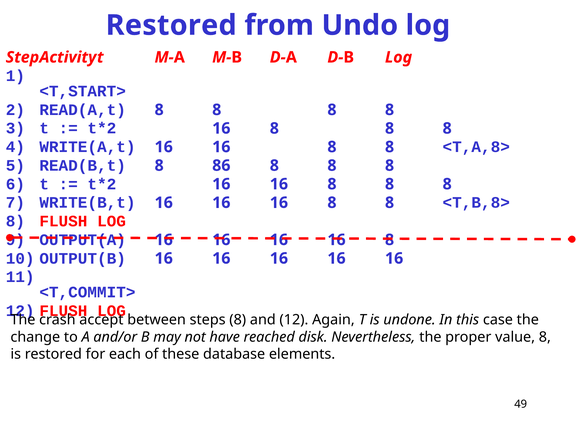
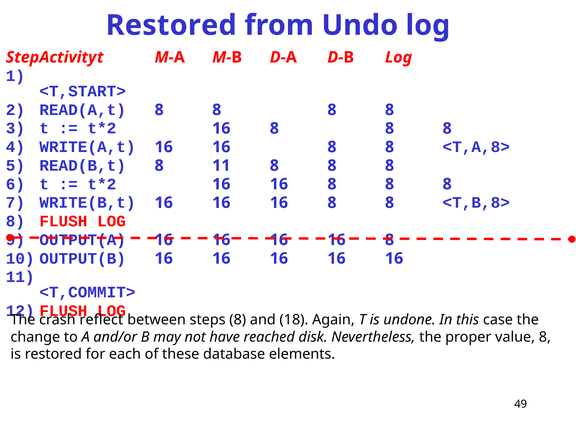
8 86: 86 -> 11 (221, 166)
accept: accept -> reflect (101, 320)
and 12: 12 -> 18 (294, 320)
